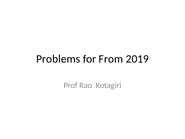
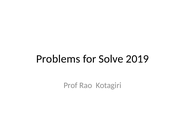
From: From -> Solve (111, 59)
